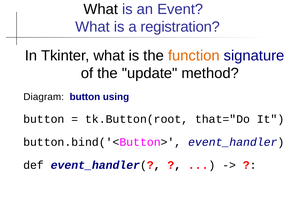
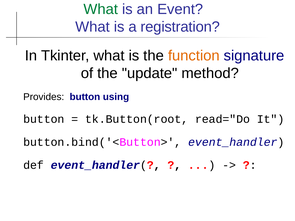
What colour: black -> green (101, 9)
Diagram: Diagram -> Provides (44, 97)
that="Do: that="Do -> read="Do (223, 119)
